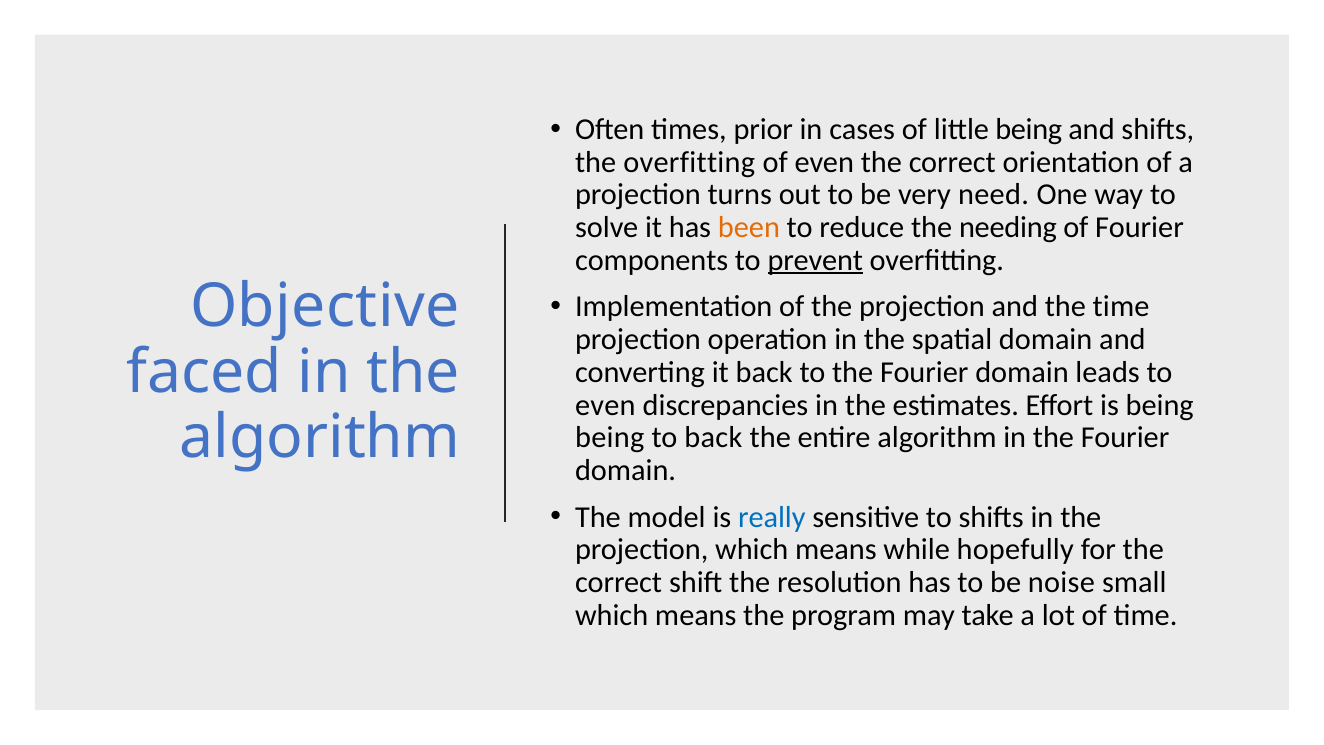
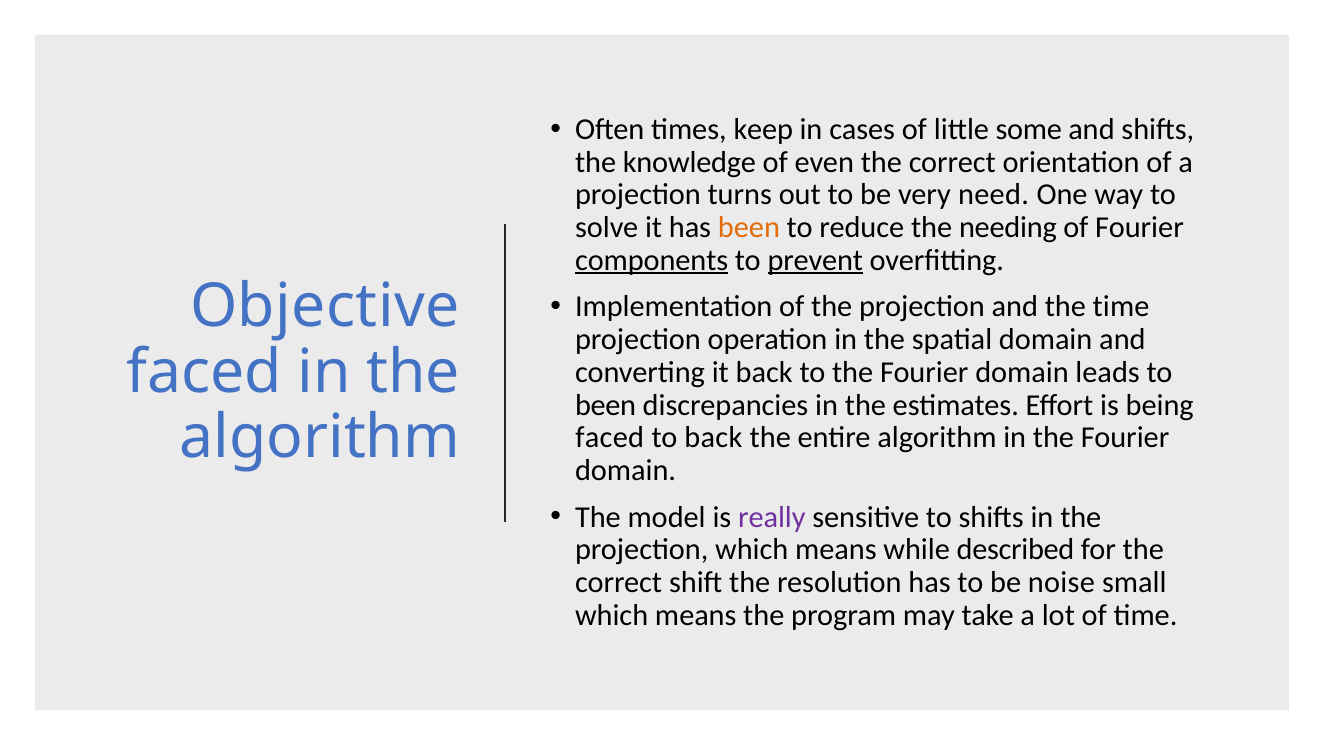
prior: prior -> keep (763, 129)
little being: being -> some (1029, 129)
the overfitting: overfitting -> knowledge (689, 162)
components underline: none -> present (652, 260)
even: even -> been (606, 405)
being: being -> faced (610, 438)
really colour: blue -> purple (772, 517)
hopefully: hopefully -> described (1015, 550)
